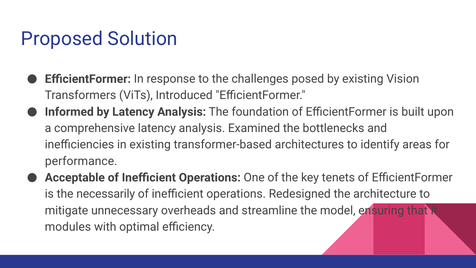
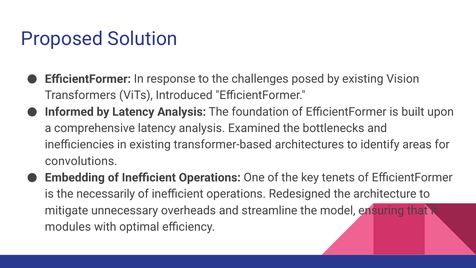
performance: performance -> convolutions (81, 161)
Acceptable: Acceptable -> Embedding (75, 177)
